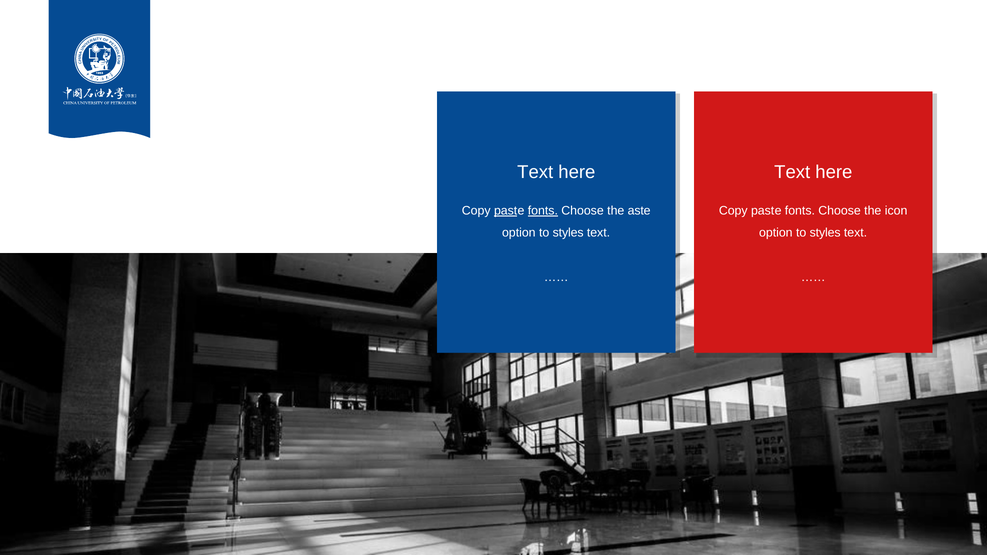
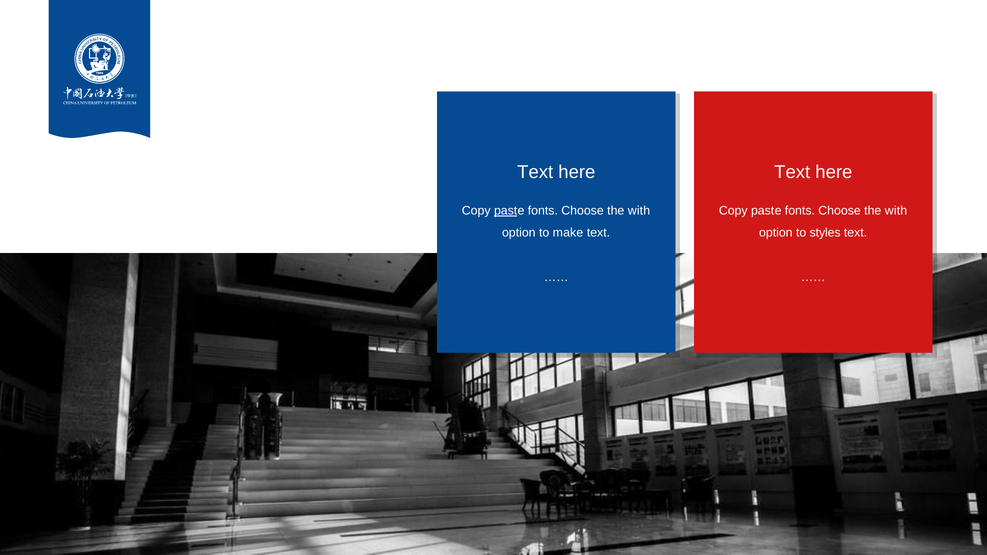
fonts underline: present -> none (543, 211)
aste: aste -> with (639, 211)
icon: icon -> with (896, 211)
styles: styles -> make (568, 233)
